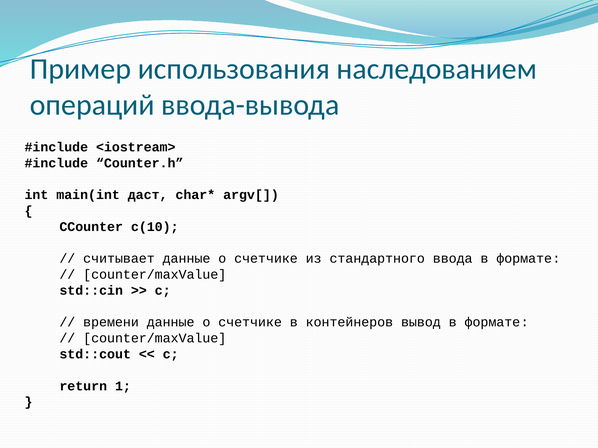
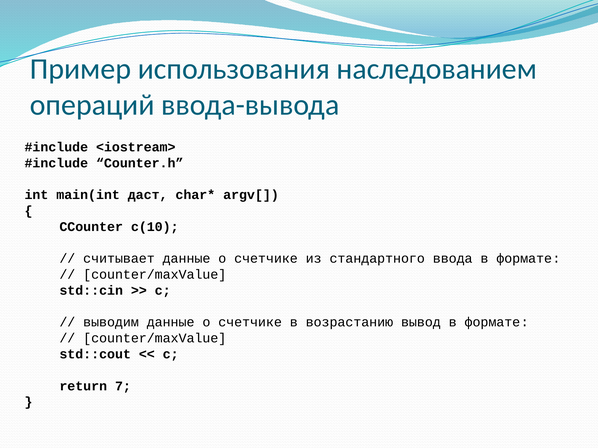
времени: времени -> выводим (111, 323)
контейнеров: контейнеров -> возрастанию (349, 323)
1: 1 -> 7 (123, 386)
